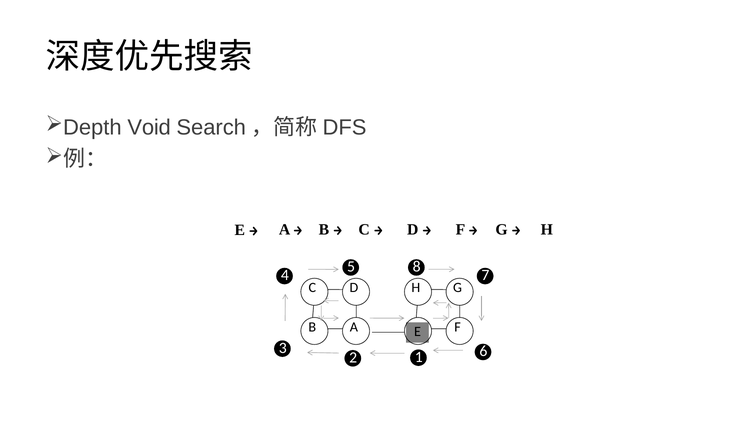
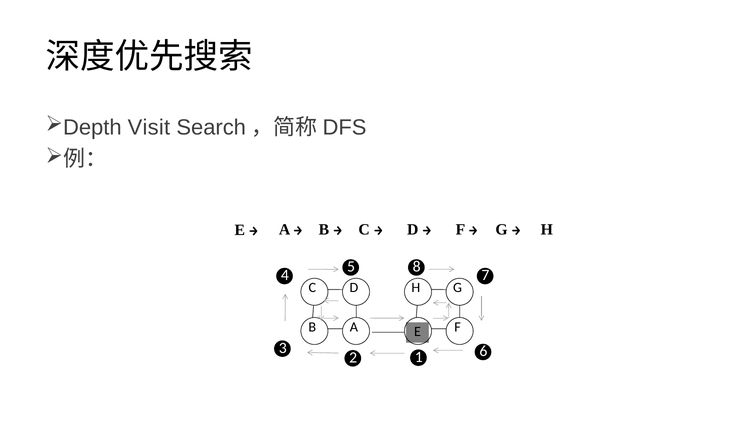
Void: Void -> Visit (149, 127)
